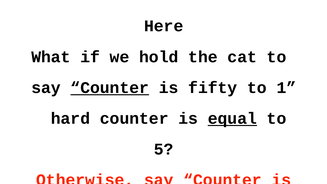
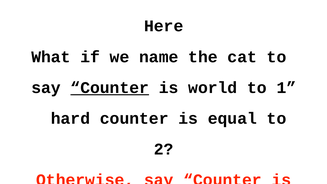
hold: hold -> name (159, 57)
fifty: fifty -> world (213, 88)
equal underline: present -> none (232, 118)
5: 5 -> 2 (164, 149)
